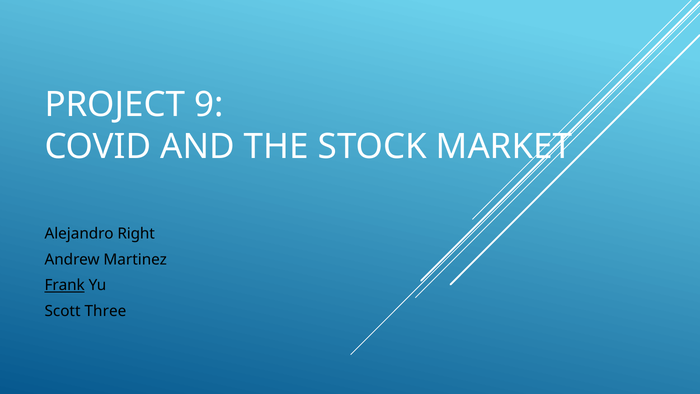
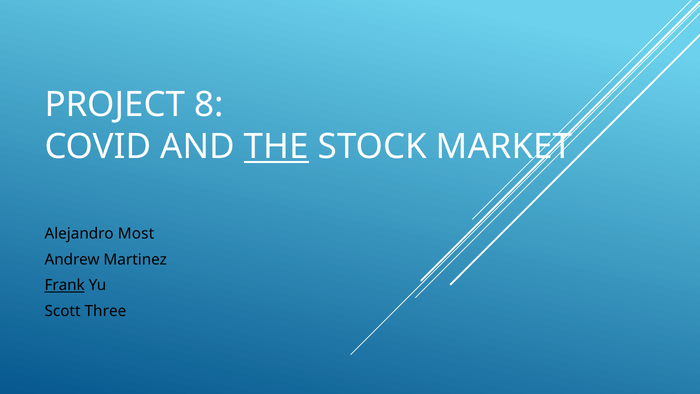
9: 9 -> 8 (209, 105)
THE underline: none -> present (276, 147)
Right: Right -> Most (136, 234)
